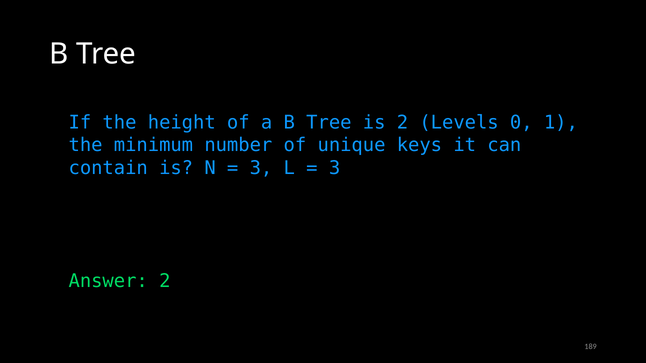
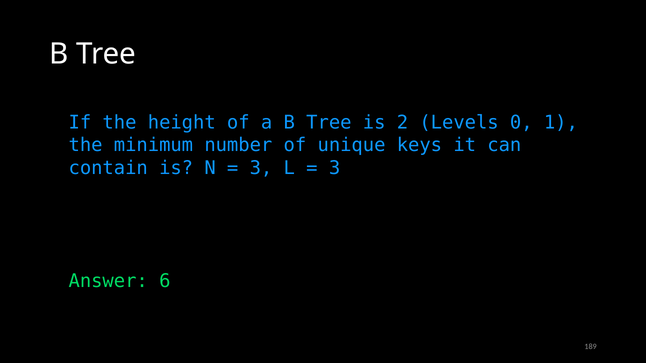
Answer 2: 2 -> 6 (165, 281)
